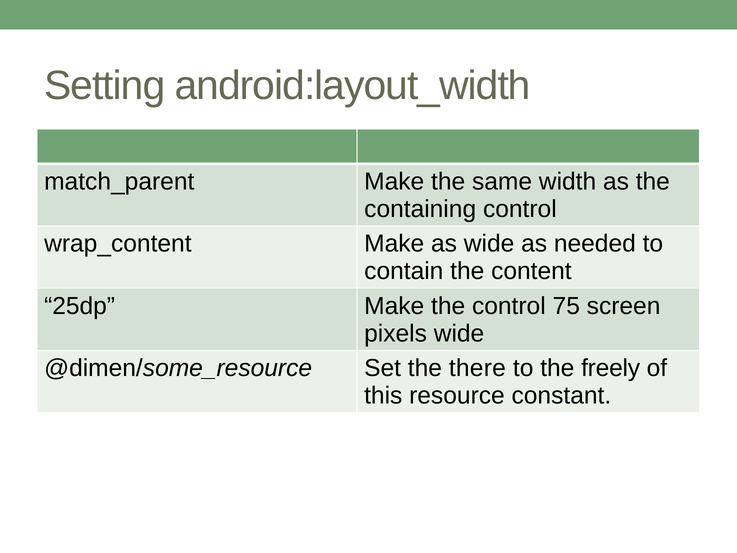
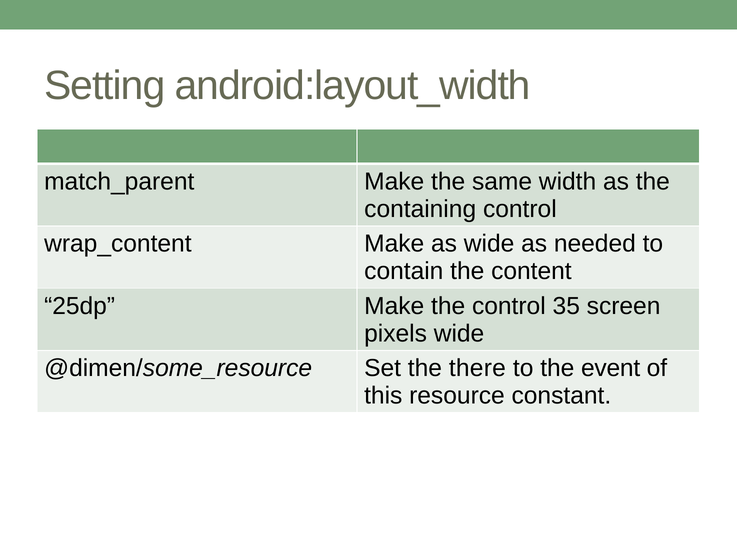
75: 75 -> 35 (566, 306)
freely: freely -> event (611, 368)
